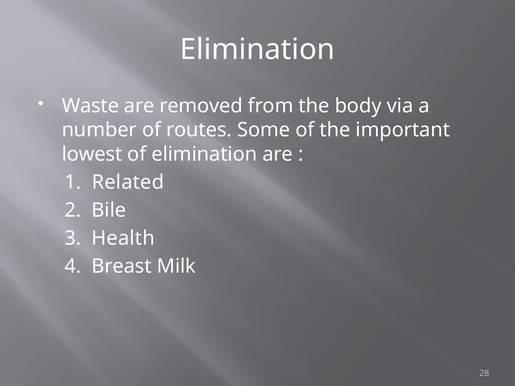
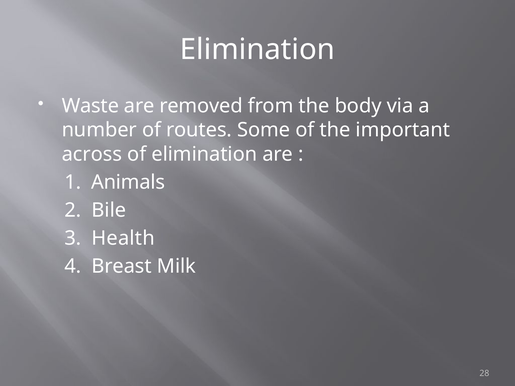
lowest: lowest -> across (92, 154)
Related: Related -> Animals (128, 182)
